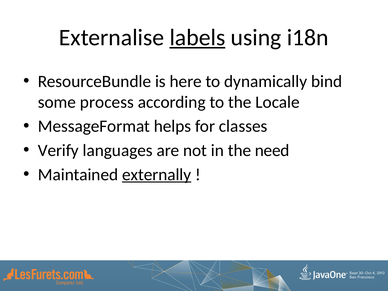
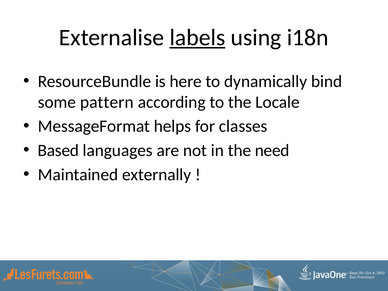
process: process -> pattern (107, 102)
Verify: Verify -> Based (58, 150)
externally underline: present -> none (157, 175)
